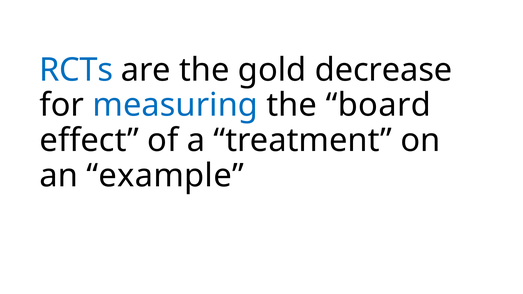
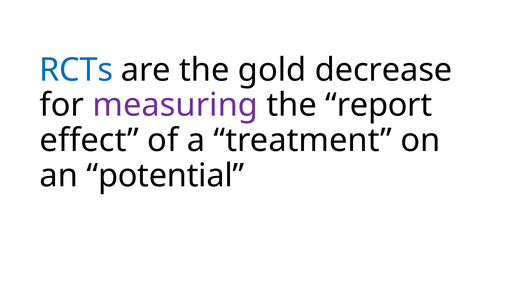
measuring colour: blue -> purple (175, 105)
board: board -> report (379, 105)
example: example -> potential (165, 176)
